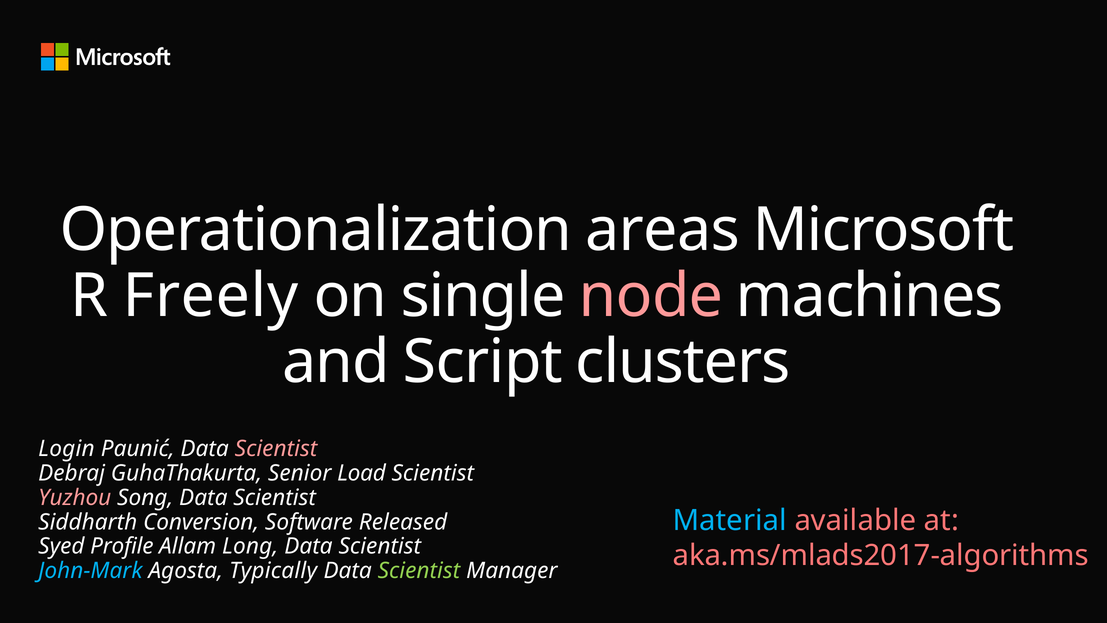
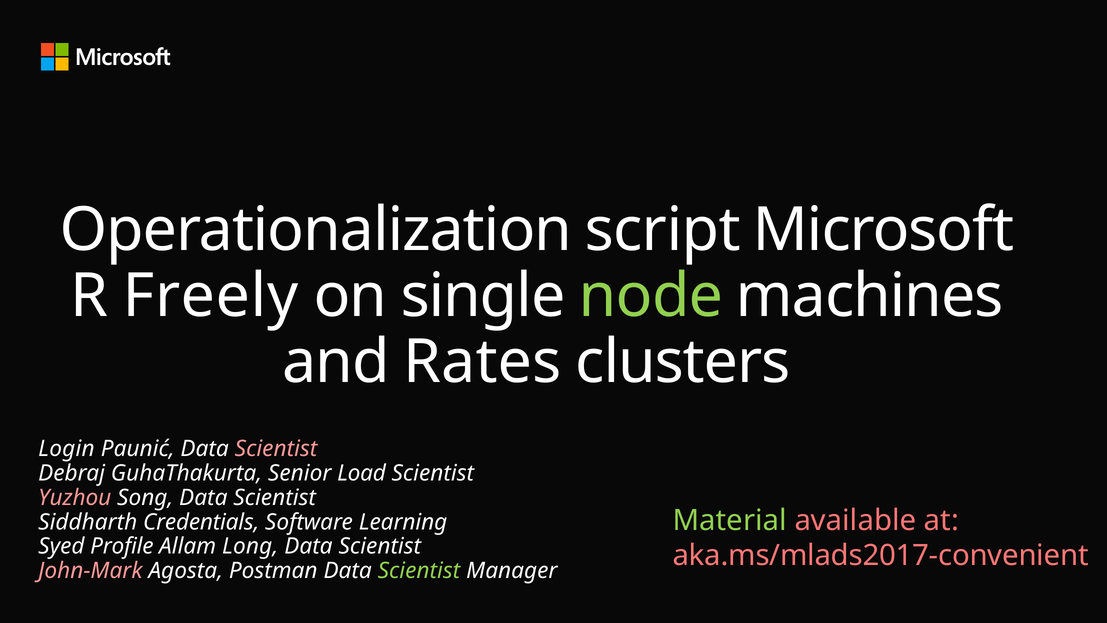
areas: areas -> script (663, 230)
node colour: pink -> light green (651, 296)
Script: Script -> Rates (483, 362)
Material colour: light blue -> light green (730, 520)
Conversion: Conversion -> Credentials (201, 522)
Released: Released -> Learning (403, 522)
aka.ms/mlads2017-algorithms: aka.ms/mlads2017-algorithms -> aka.ms/mlads2017-convenient (881, 555)
John-Mark colour: light blue -> pink (90, 571)
Typically: Typically -> Postman (273, 571)
